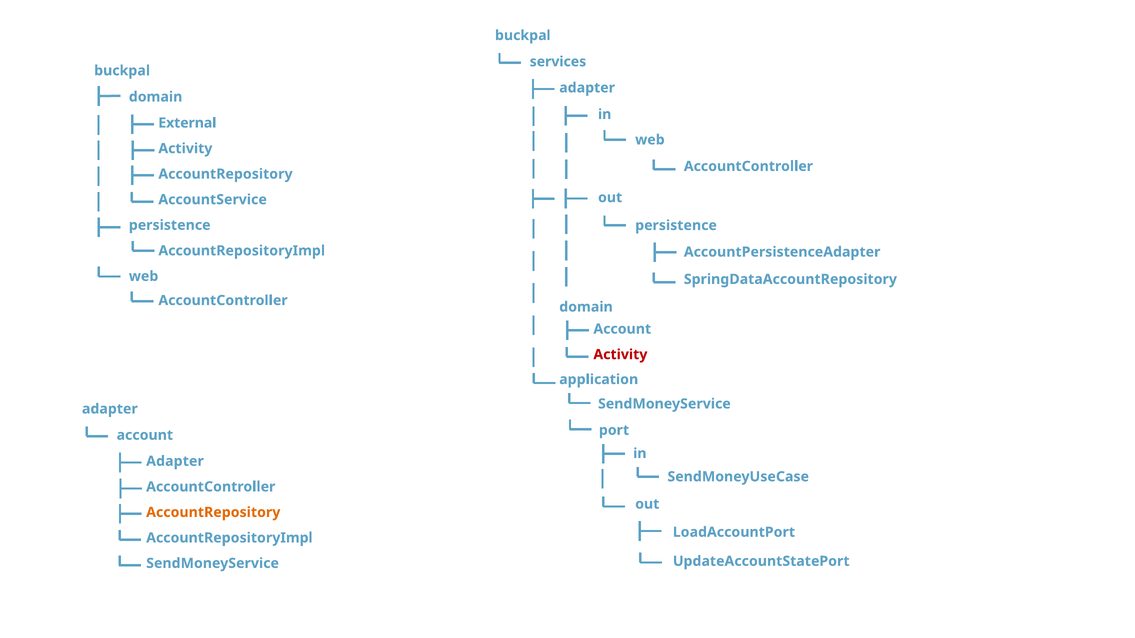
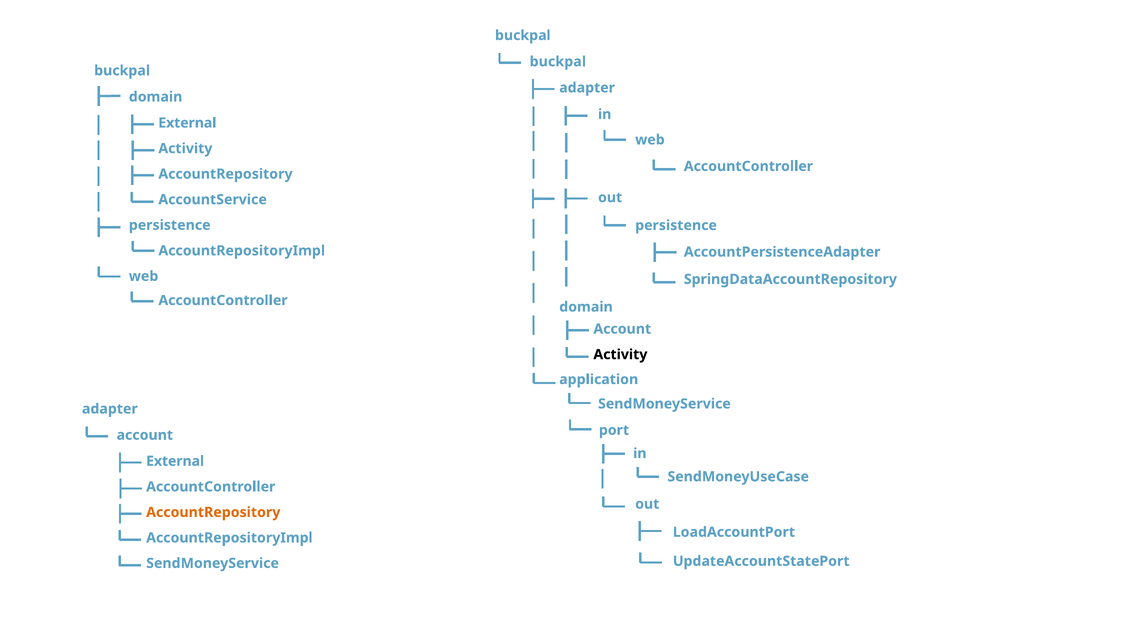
services: services -> buckpal (558, 62)
Activity colour: red -> black (620, 355)
Adapter: Adapter -> External (175, 461)
